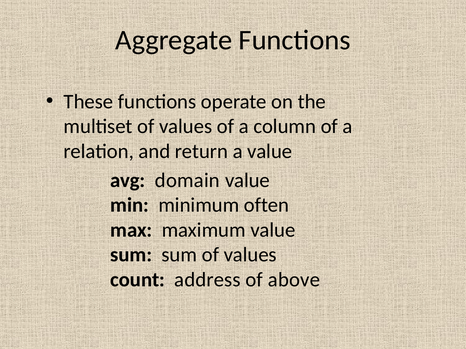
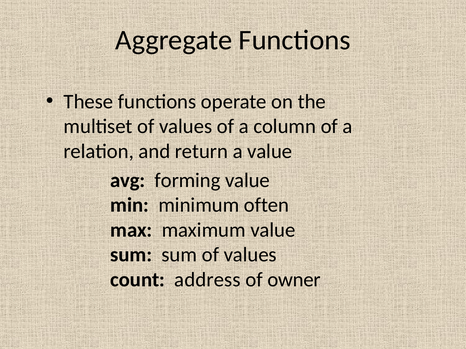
domain: domain -> forming (188, 180)
above: above -> owner (294, 280)
